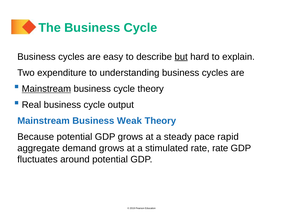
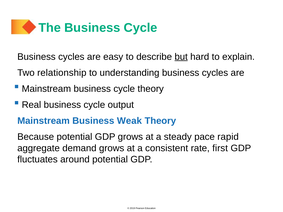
expenditure: expenditure -> relationship (62, 73)
Mainstream underline: present -> none (46, 89)
stimulated: stimulated -> consistent (167, 148)
rate rate: rate -> first (220, 148)
